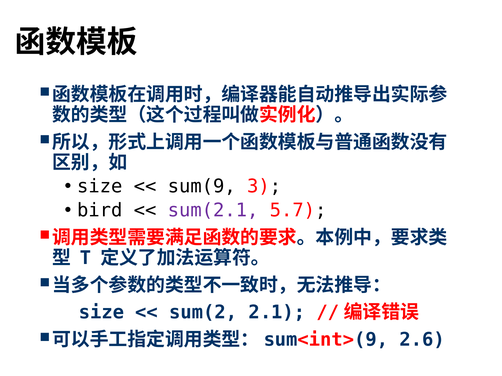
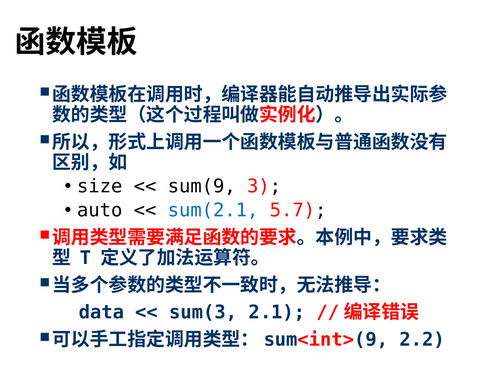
bird: bird -> auto (100, 210)
sum(2.1 colour: purple -> blue (213, 210)
size: size -> data (101, 313)
sum(2: sum(2 -> sum(3 (203, 313)
2.6: 2.6 -> 2.2 (422, 340)
